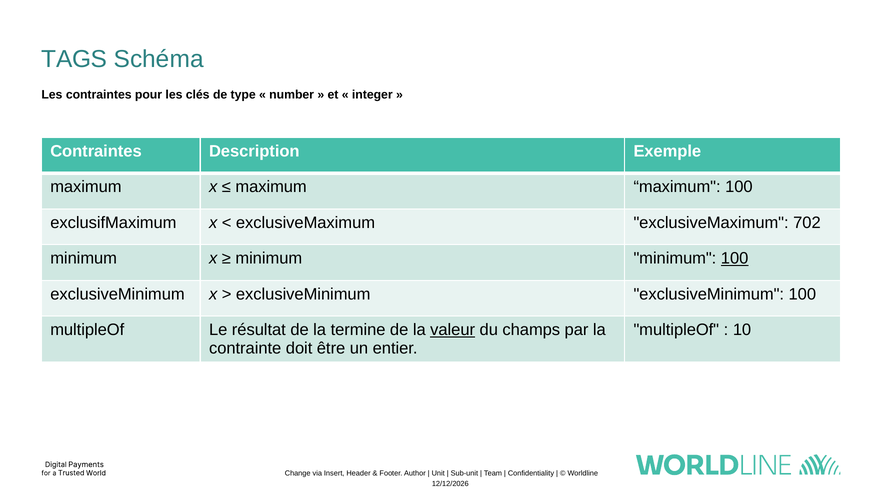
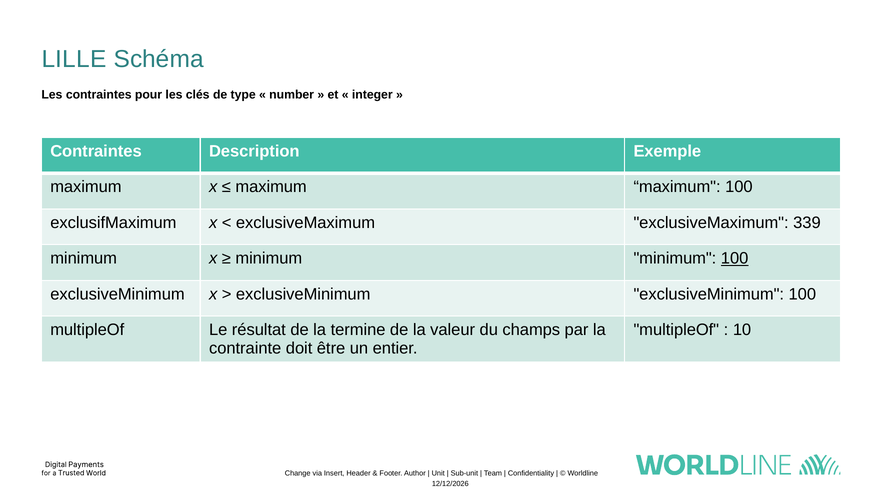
TAGS: TAGS -> LILLE (74, 59)
702: 702 -> 339 (807, 223)
valeur underline: present -> none (453, 330)
